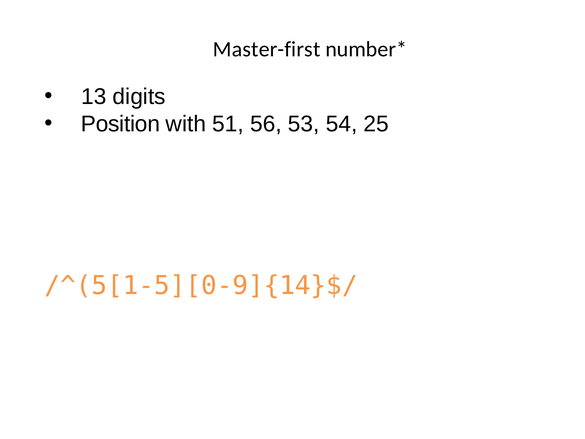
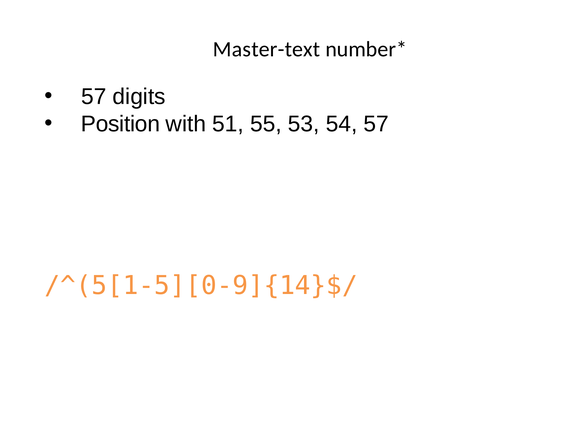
Master-first: Master-first -> Master-text (267, 49)
13: 13 -> 57 (94, 97)
56: 56 -> 55 (266, 124)
54 25: 25 -> 57 (376, 124)
